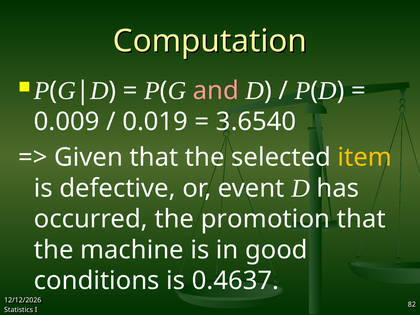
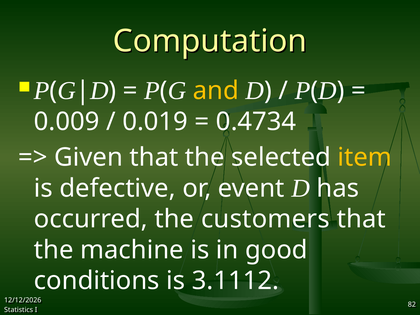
and colour: pink -> yellow (216, 91)
3.6540: 3.6540 -> 0.4734 (256, 122)
promotion: promotion -> customers (265, 219)
0.4637: 0.4637 -> 3.1112 (235, 281)
